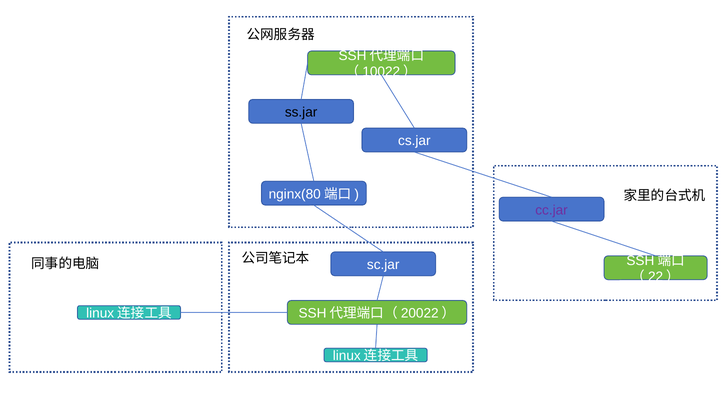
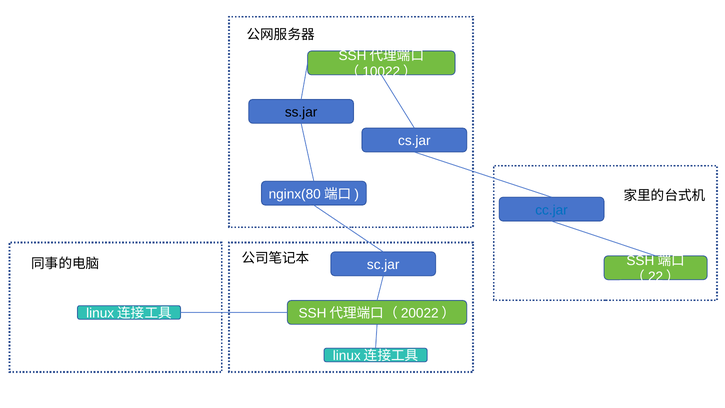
cc.jar colour: purple -> blue (552, 210)
